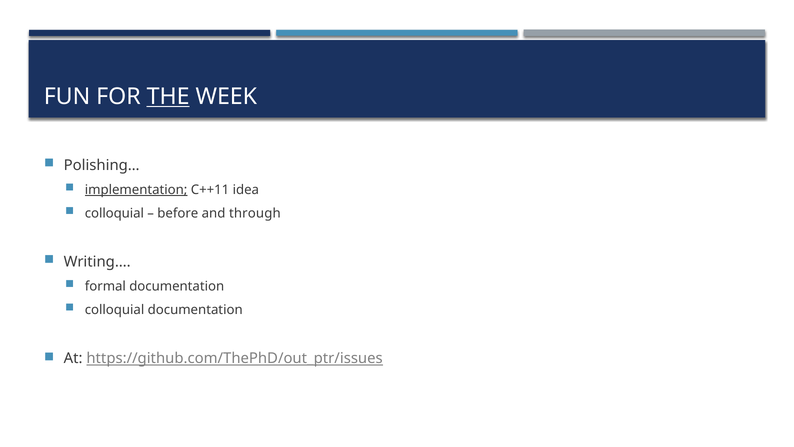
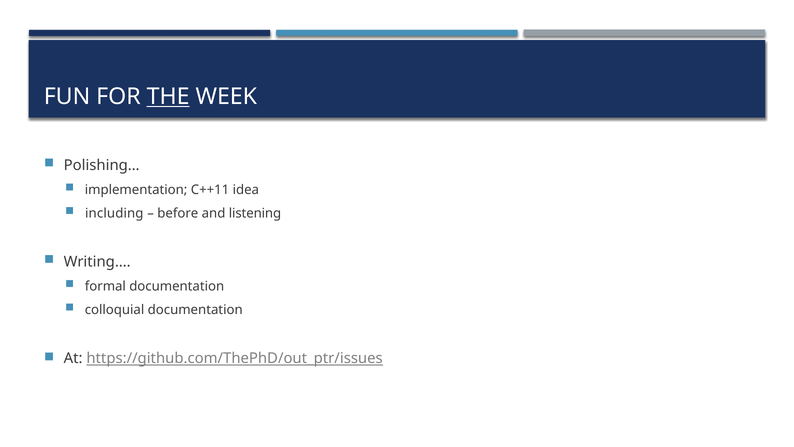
implementation underline: present -> none (136, 190)
colloquial: colloquial -> including (114, 213)
through: through -> listening (255, 213)
